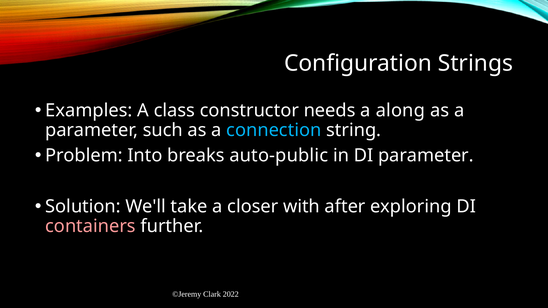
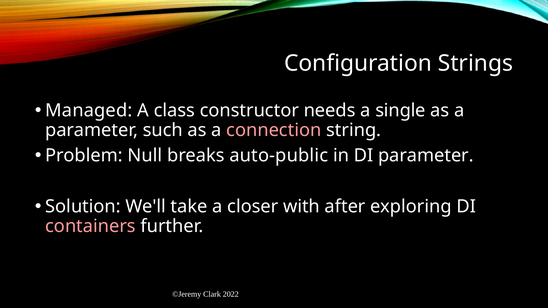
Examples: Examples -> Managed (89, 110)
along: along -> single (400, 110)
connection colour: light blue -> pink (274, 130)
Into: Into -> Null (145, 156)
